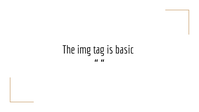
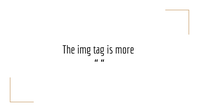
basic: basic -> more (125, 50)
